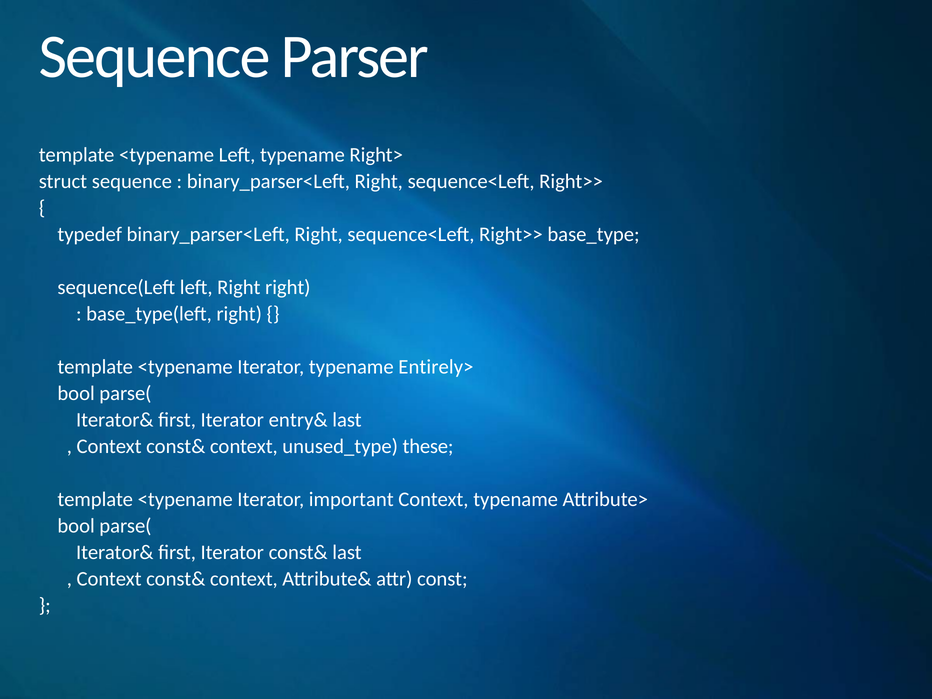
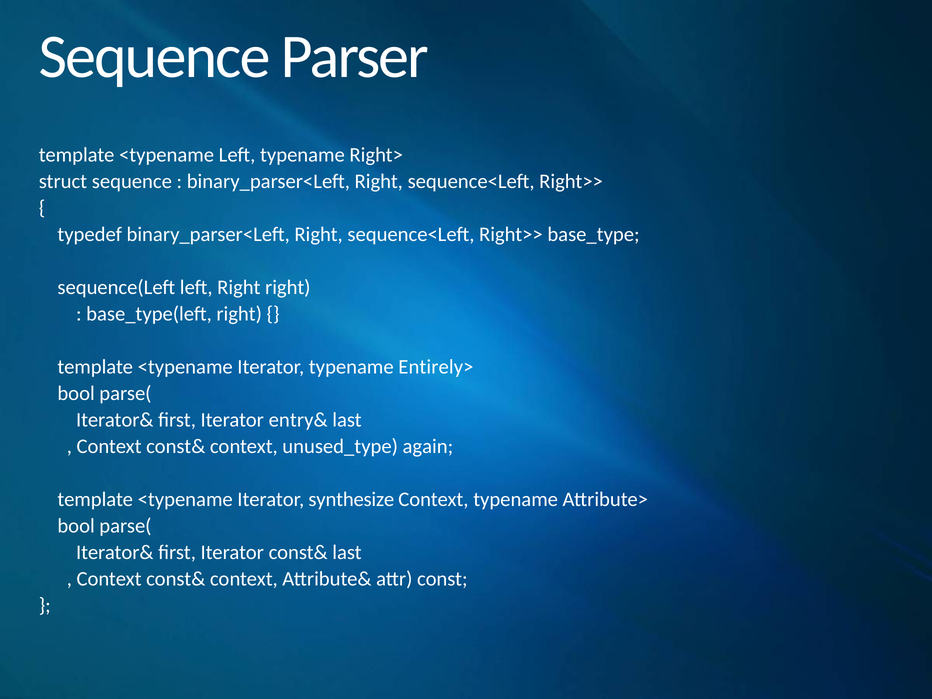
these: these -> again (428, 446)
important: important -> synthesize (351, 499)
